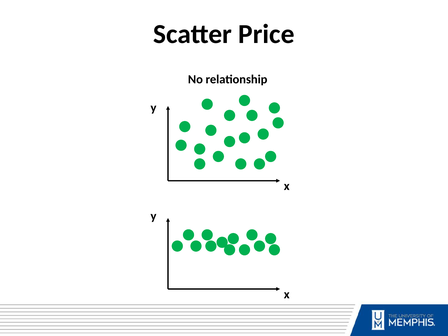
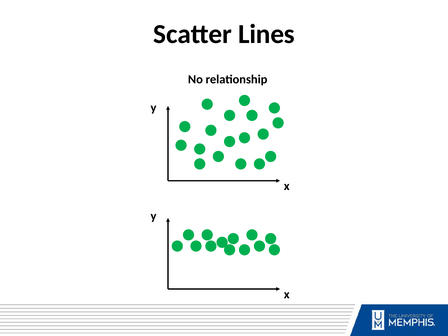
Price: Price -> Lines (266, 34)
